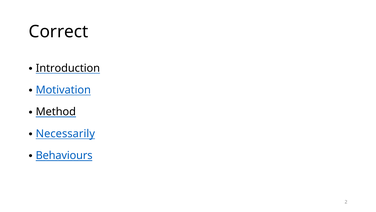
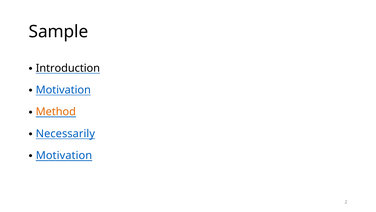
Correct: Correct -> Sample (58, 32)
Method colour: black -> orange (56, 112)
Behaviours: Behaviours -> Motivation (64, 155)
